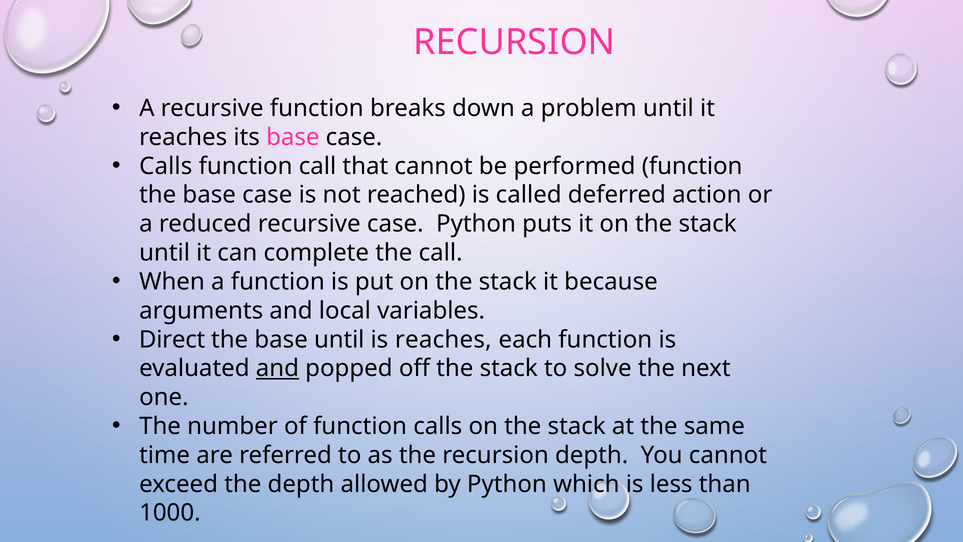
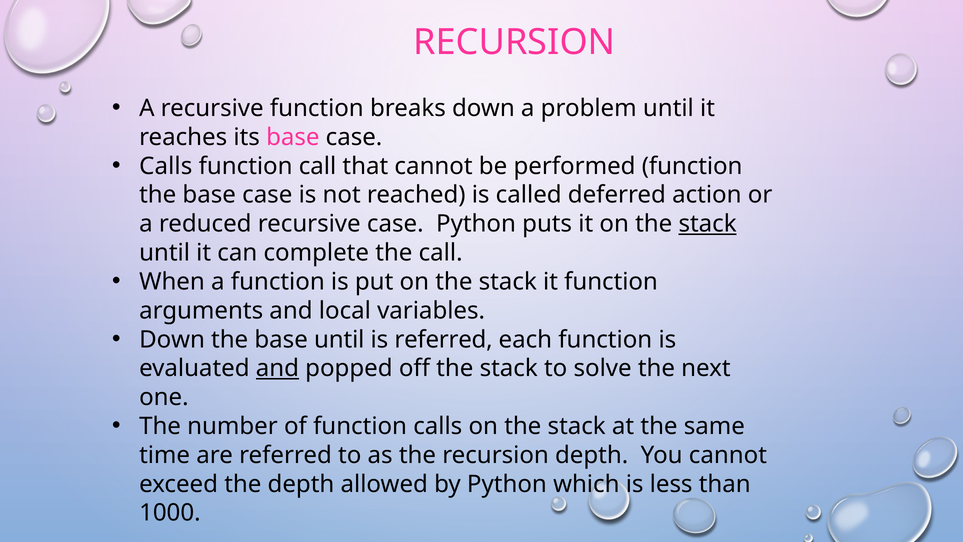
stack underline: none -> present (708, 224)
it because: because -> function (611, 282)
Direct: Direct -> Down (172, 339)
is reaches: reaches -> referred (444, 339)
